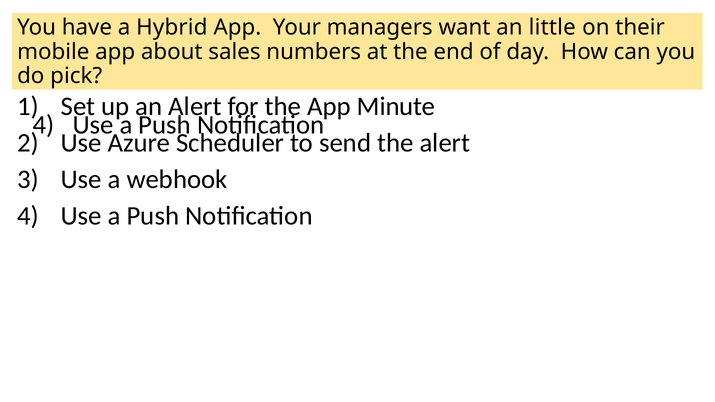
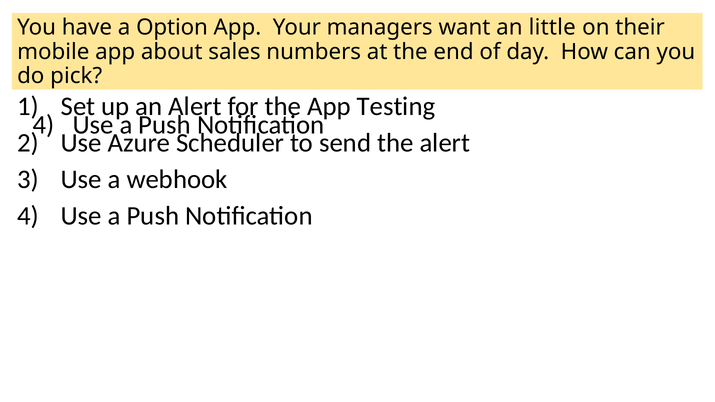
Hybrid: Hybrid -> Option (172, 28)
Minute: Minute -> Testing (396, 107)
